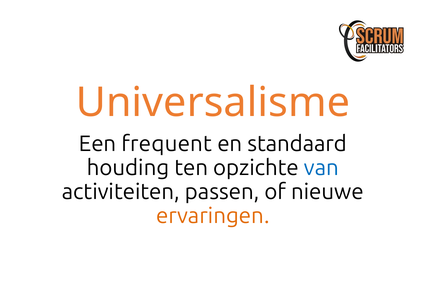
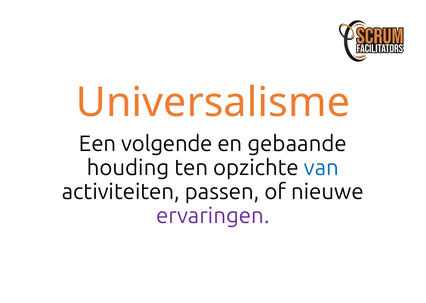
frequent: frequent -> volgende (167, 144)
standaard: standaard -> gebaande (297, 144)
ervaringen colour: orange -> purple (213, 216)
